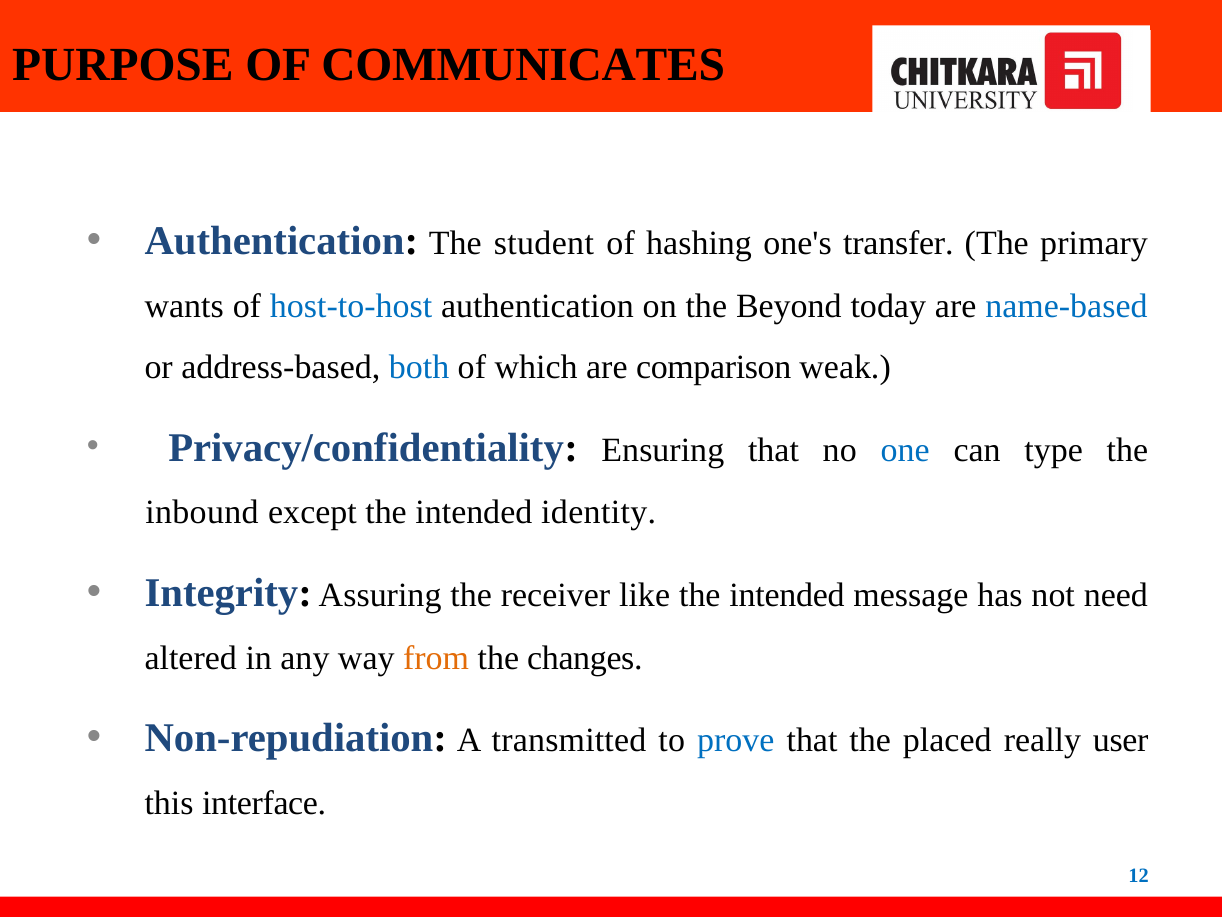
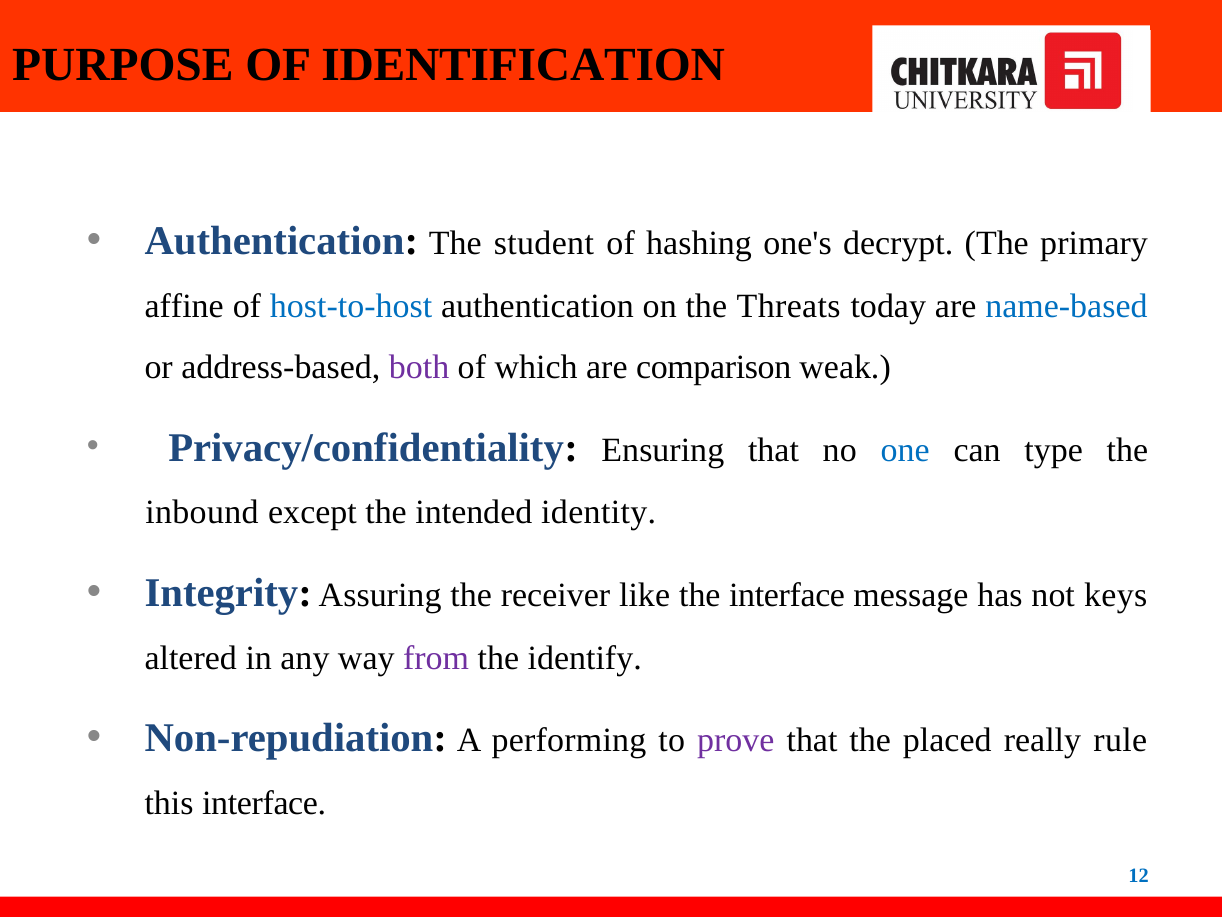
COMMUNICATES: COMMUNICATES -> IDENTIFICATION (523, 64)
transfer: transfer -> decrypt (898, 243)
wants: wants -> affine (184, 306)
Beyond: Beyond -> Threats (789, 306)
both colour: blue -> purple (419, 367)
intended: intended -> interface (787, 595)
need: need -> keys (1116, 595)
from colour: orange -> purple (436, 658)
changes: changes -> identify (585, 658)
transmitted: transmitted -> performing (569, 740)
prove colour: blue -> purple (736, 740)
user: user -> rule (1120, 740)
